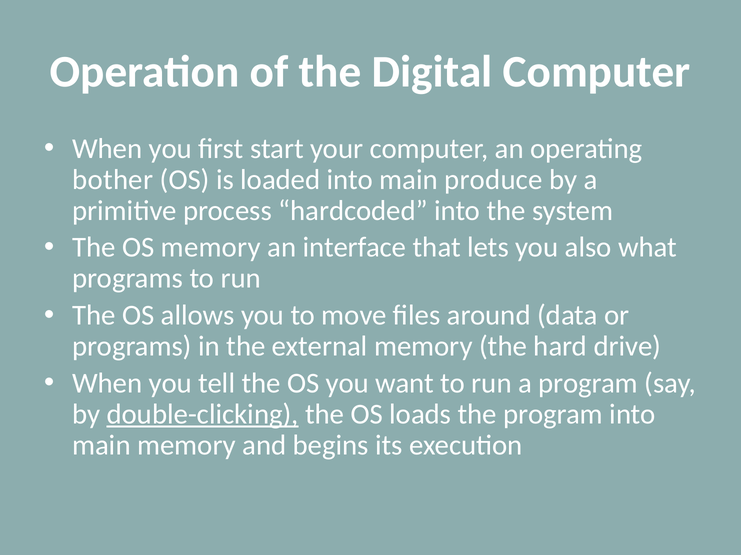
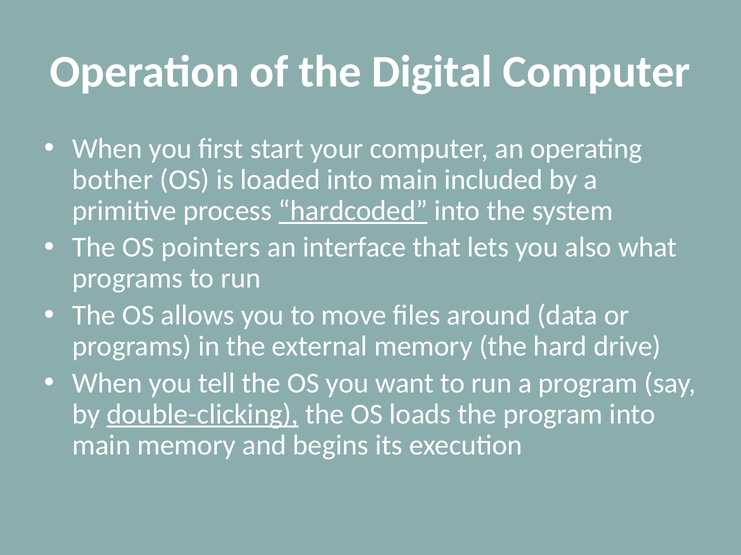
produce: produce -> included (494, 180)
hardcoded underline: none -> present (353, 211)
OS memory: memory -> pointers (211, 248)
